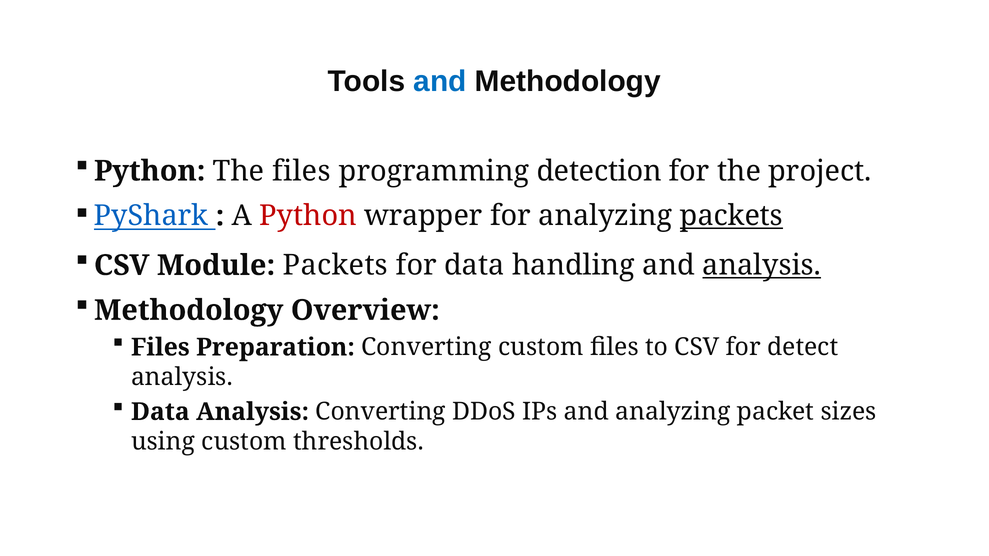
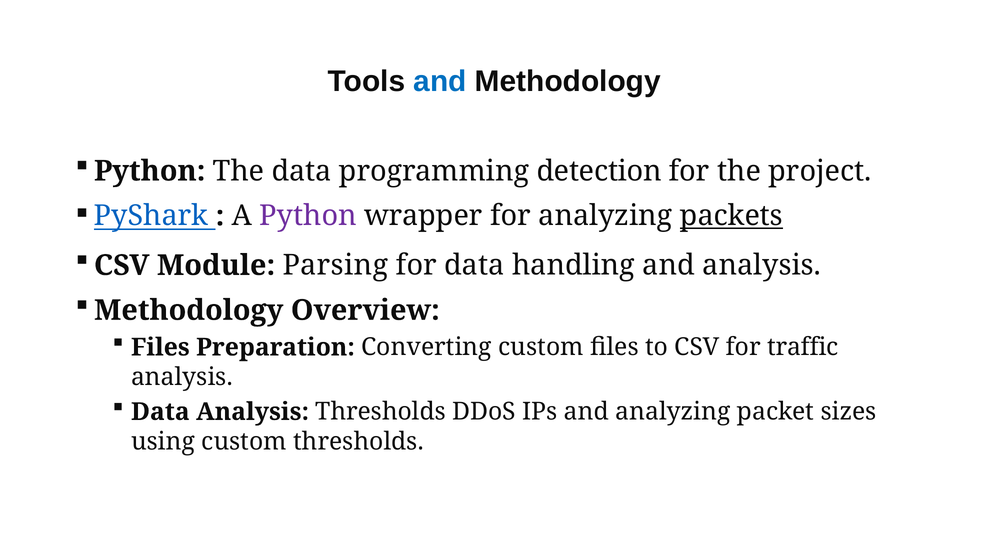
The files: files -> data (302, 171)
Python colour: red -> purple (308, 216)
Module Packets: Packets -> Parsing (335, 266)
analysis underline: present -> none (762, 266)
detect: detect -> traffic (803, 348)
Analysis Converting: Converting -> Thresholds (381, 412)
